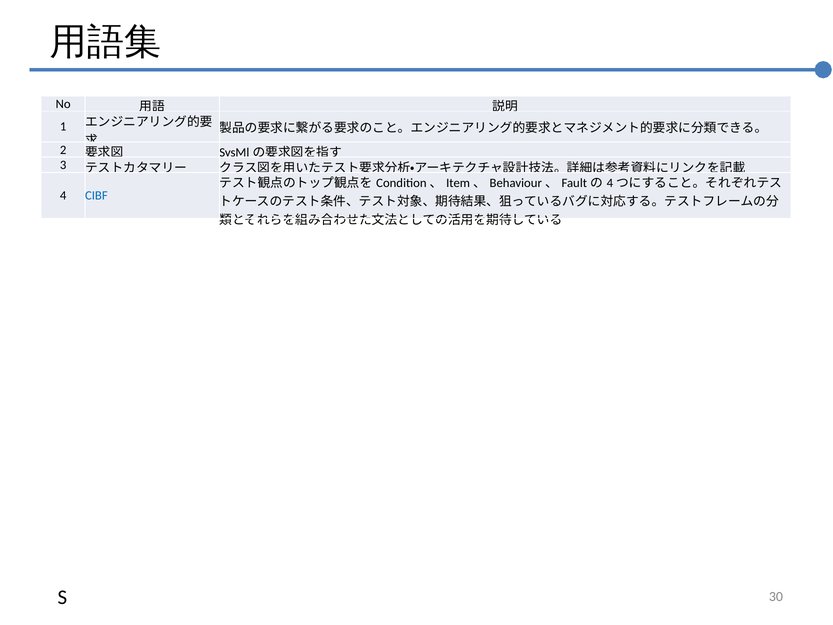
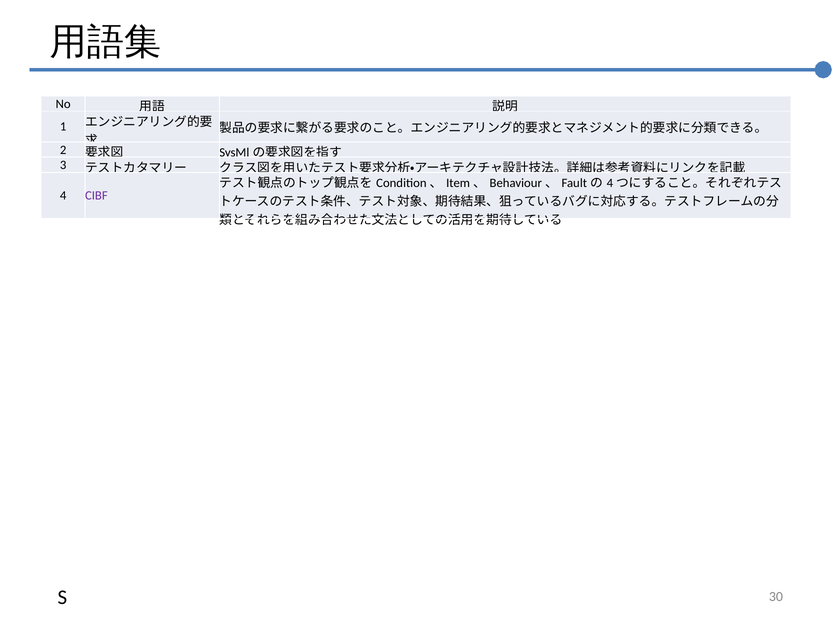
CIBF colour: blue -> purple (96, 196)
